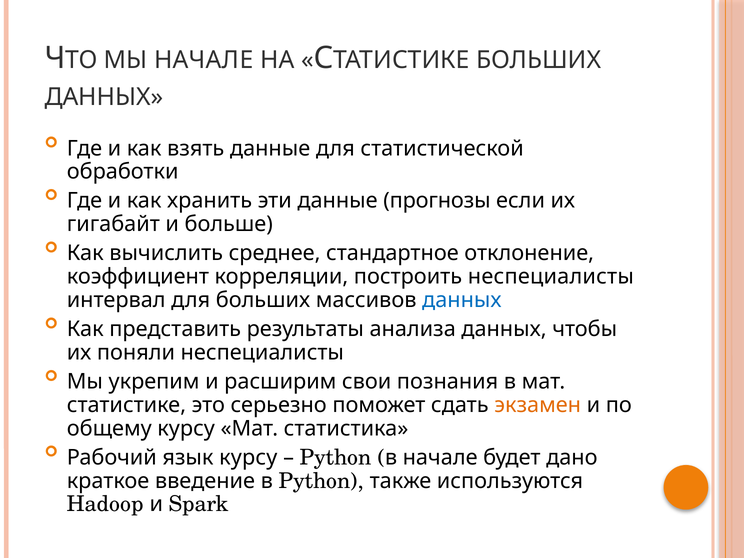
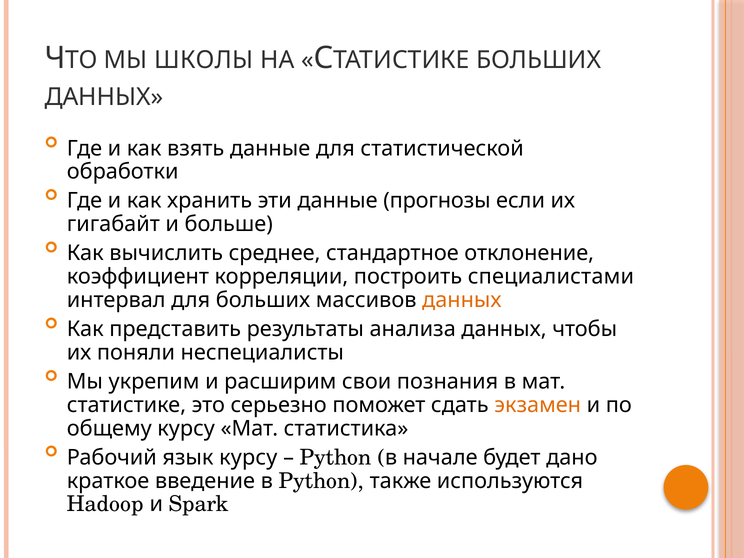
МЫ НАЧАЛЕ: НАЧАЛЕ -> ШКОЛЫ (204, 60)
построить неспециалисты: неспециалисты -> специалистами (551, 277)
данных colour: blue -> orange (462, 300)
